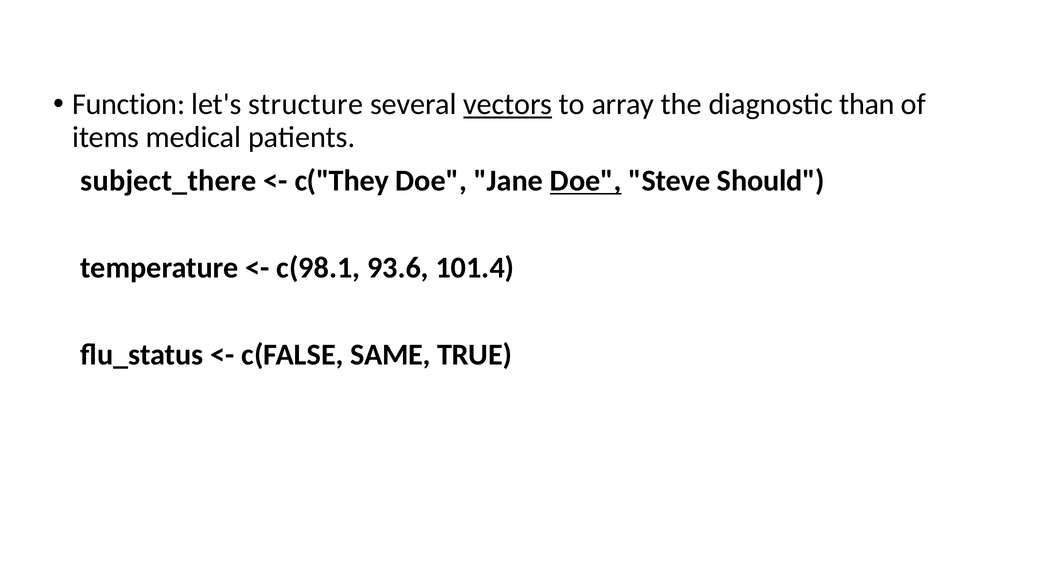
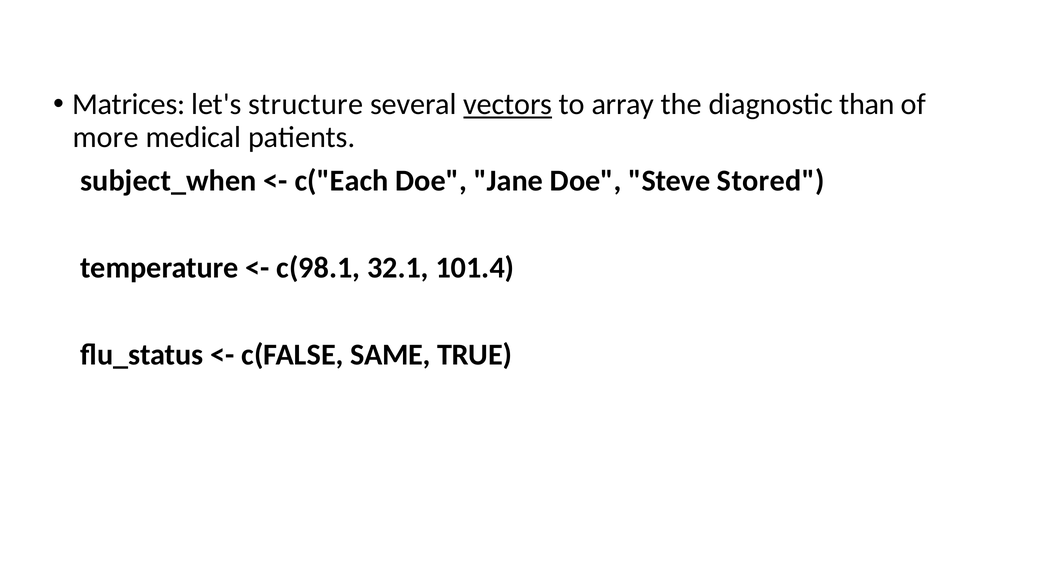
Function: Function -> Matrices (129, 104)
items: items -> more (106, 137)
subject_there: subject_there -> subject_when (168, 180)
c("They: c("They -> c("Each (342, 180)
Doe underline: present -> none (586, 180)
Should: Should -> Stored (771, 180)
93.6: 93.6 -> 32.1 (398, 267)
